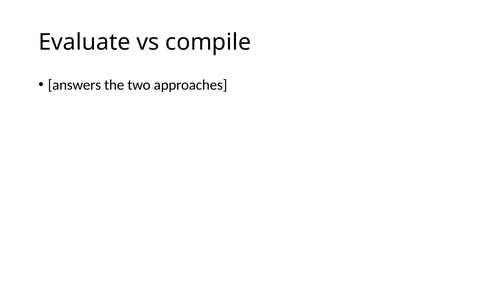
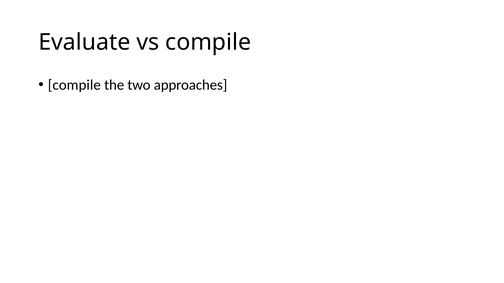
answers: answers -> compile (74, 85)
